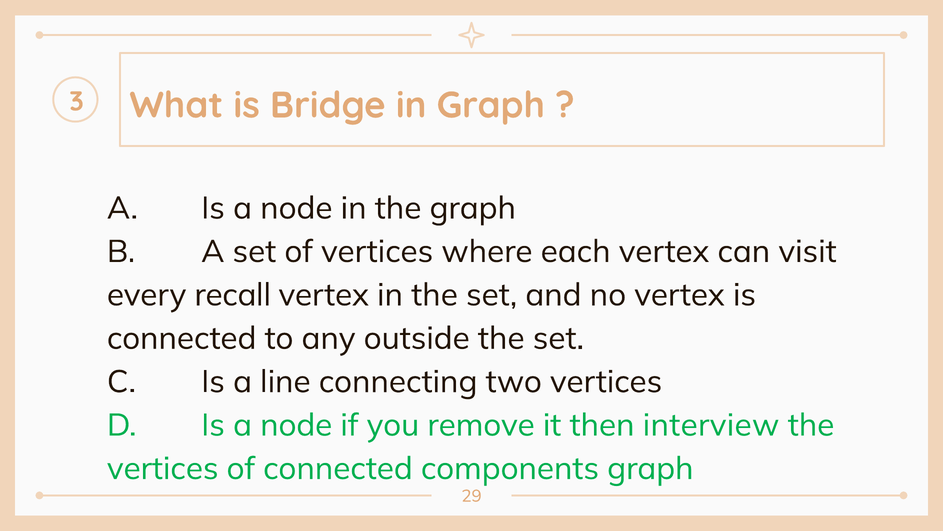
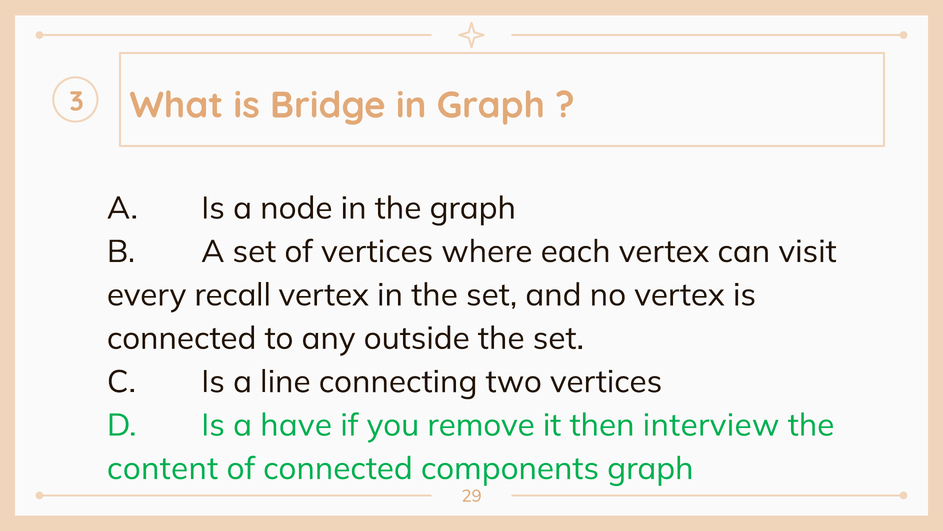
D Is a node: node -> have (296, 425)
vertices: vertices -> content (163, 468)
